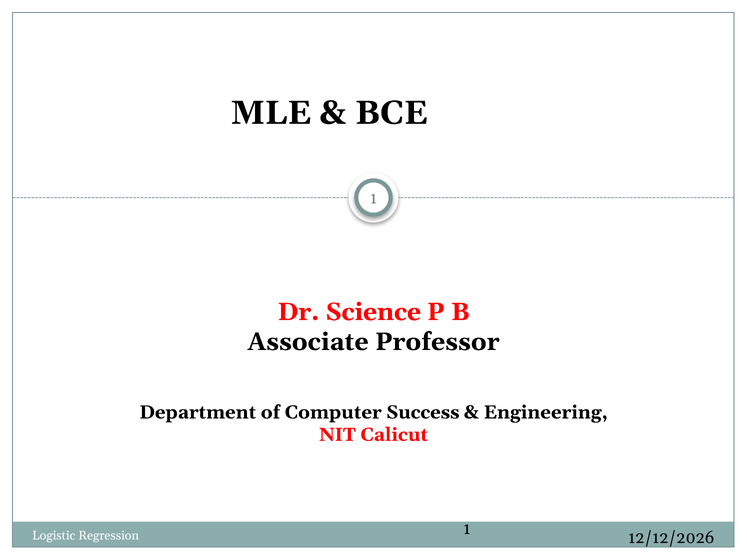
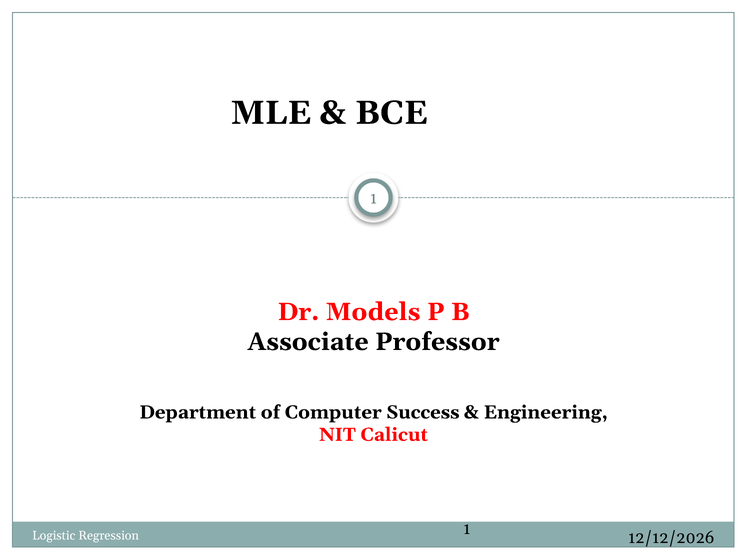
Science: Science -> Models (373, 312)
